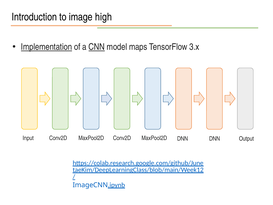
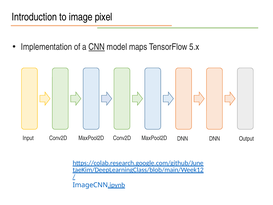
high: high -> pixel (104, 17)
Implementation underline: present -> none (47, 47)
3.x: 3.x -> 5.x (194, 47)
